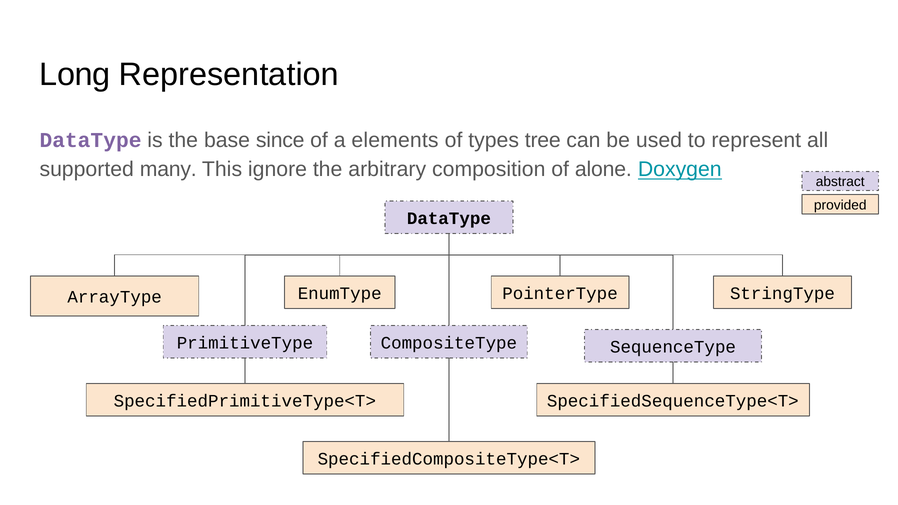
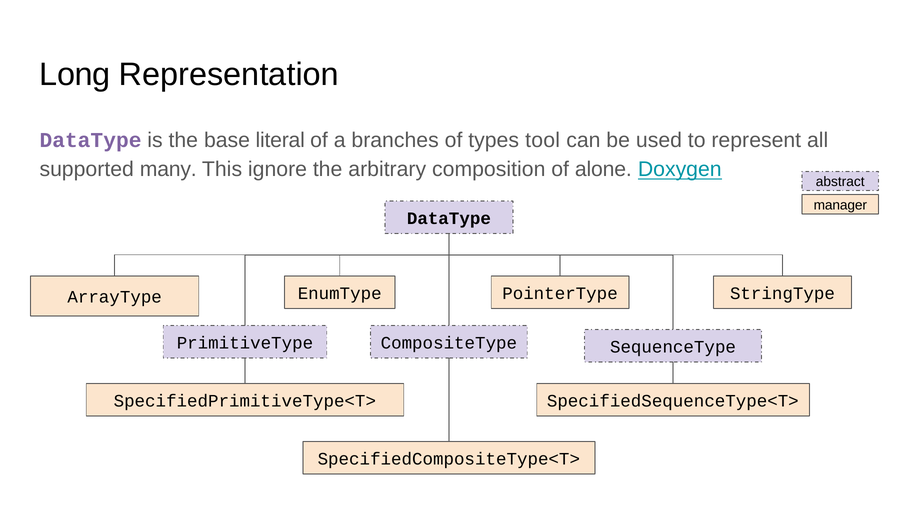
since: since -> literal (280, 140)
elements: elements -> branches (395, 140)
tree: tree -> tool (543, 140)
provided: provided -> manager (840, 205)
